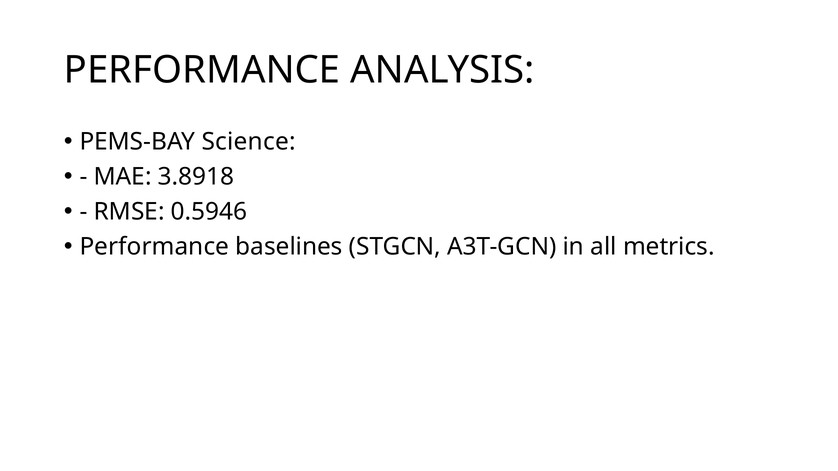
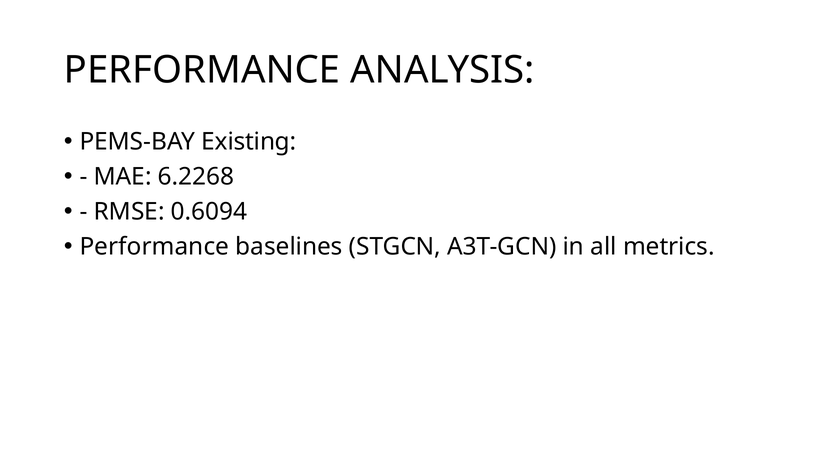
Science: Science -> Existing (249, 142)
3.8918: 3.8918 -> 6.2268 (196, 177)
0.5946: 0.5946 -> 0.6094 (209, 212)
